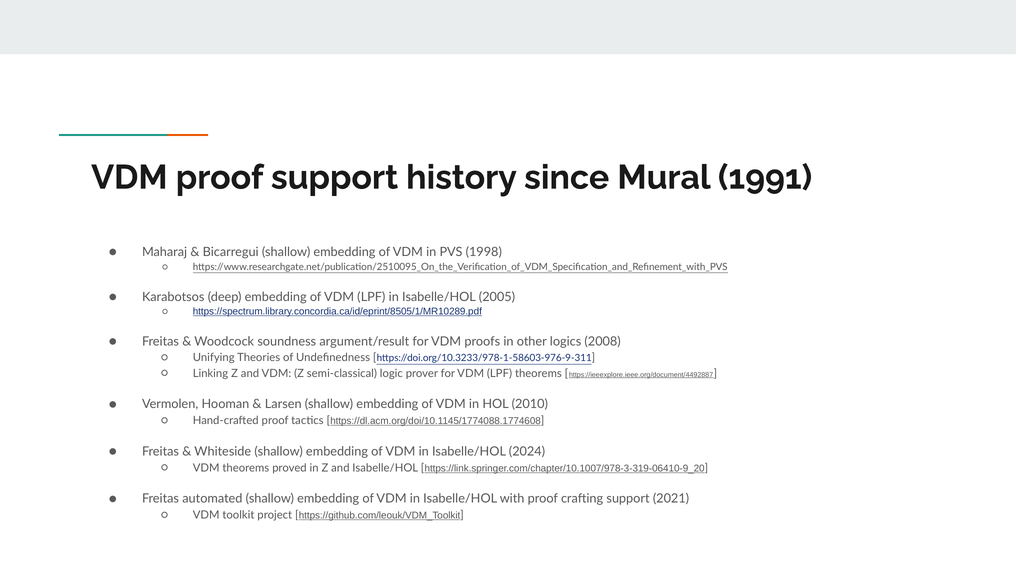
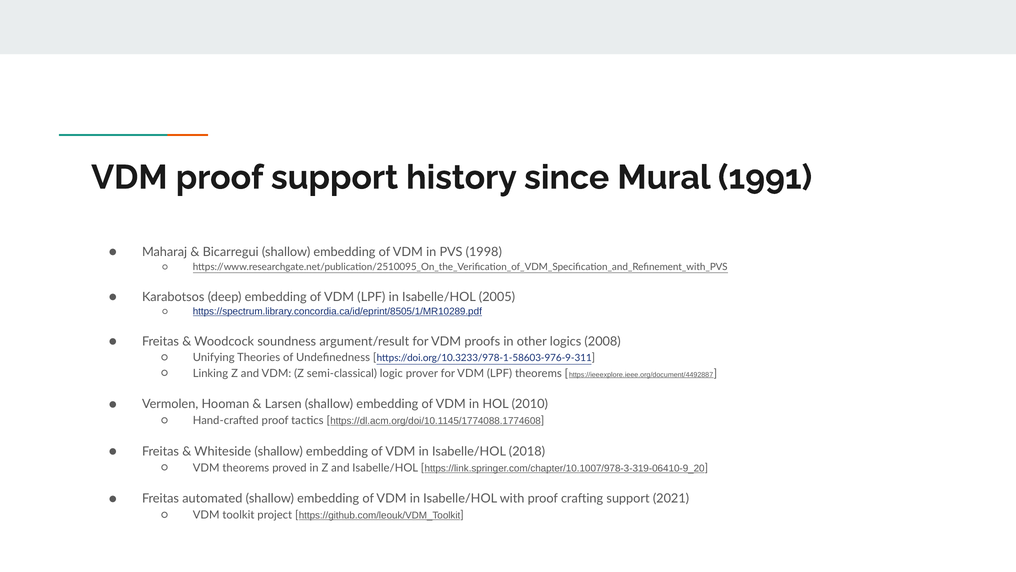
2024: 2024 -> 2018 (527, 451)
